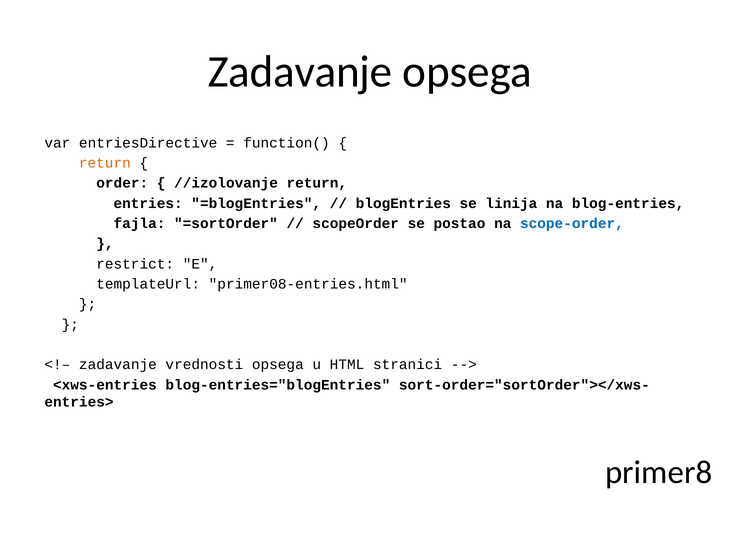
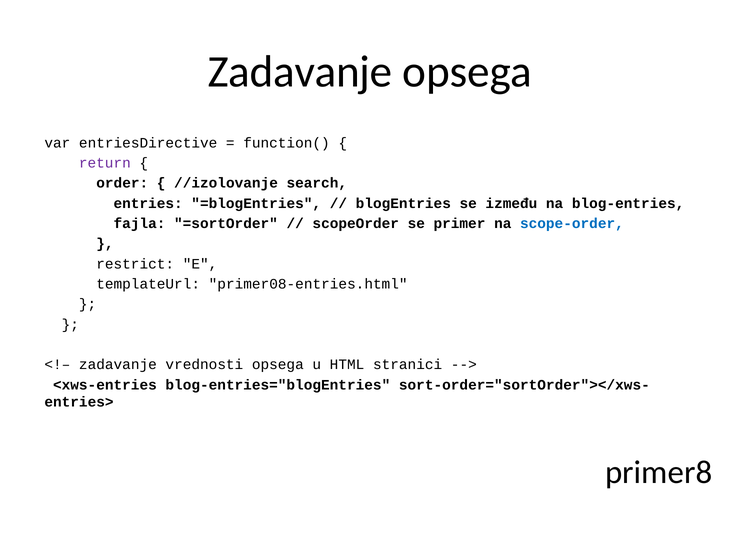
return colour: orange -> purple (105, 163)
//izolovanje return: return -> search (317, 183)
linija: linija -> između (511, 203)
postao: postao -> primer (459, 223)
